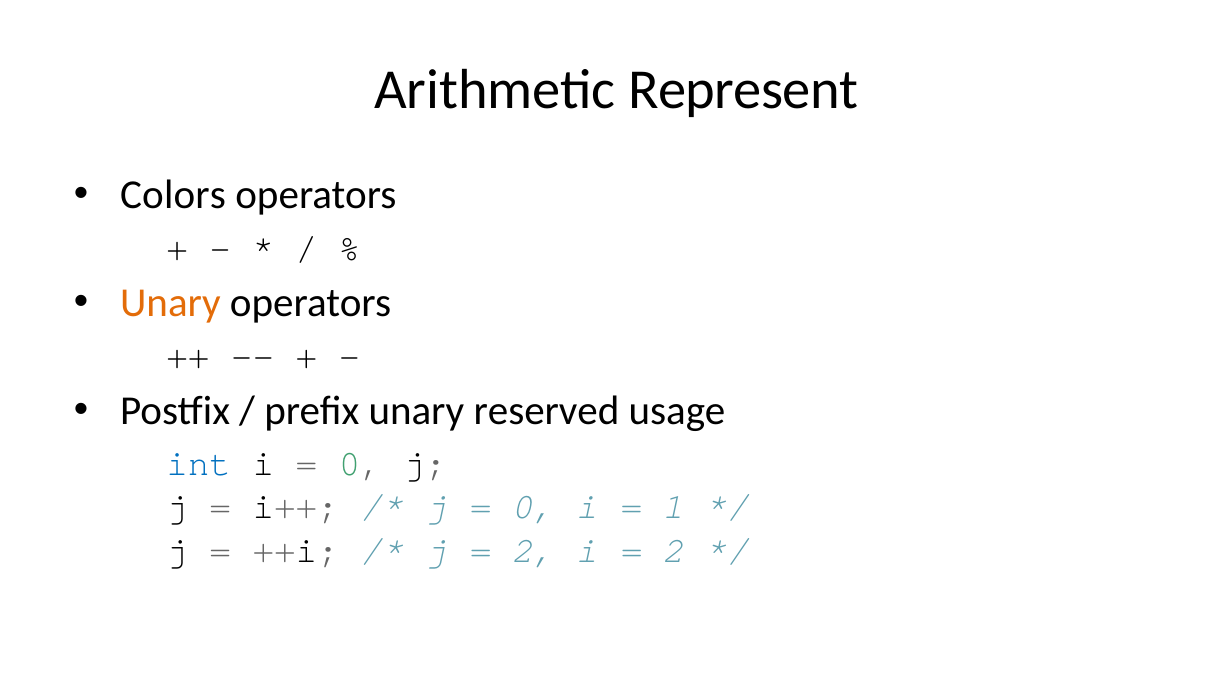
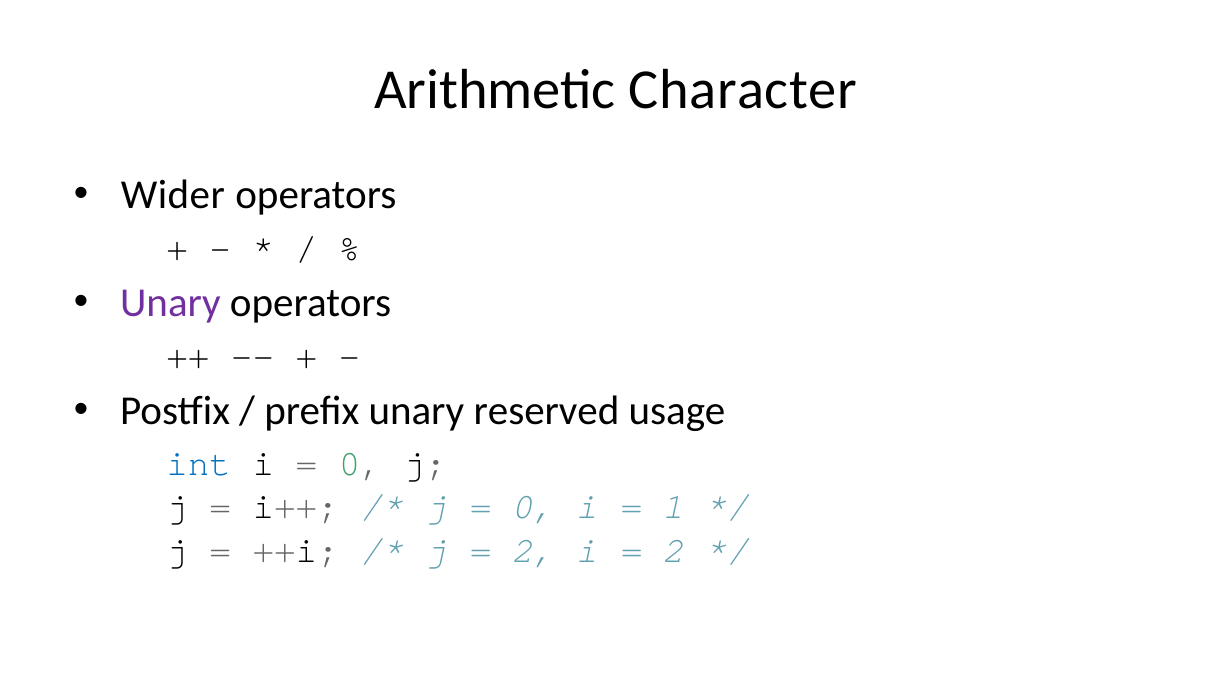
Represent: Represent -> Character (743, 89)
Colors: Colors -> Wider (173, 195)
Unary colour: orange -> purple (170, 303)
